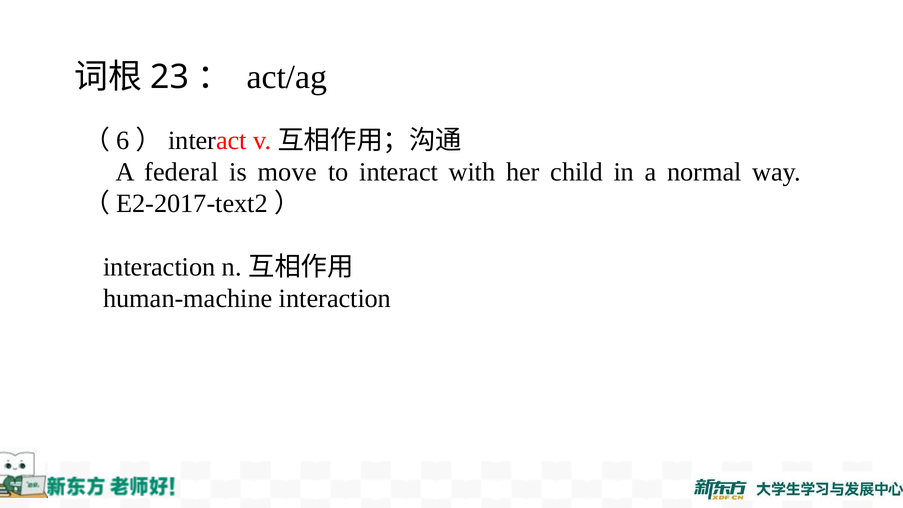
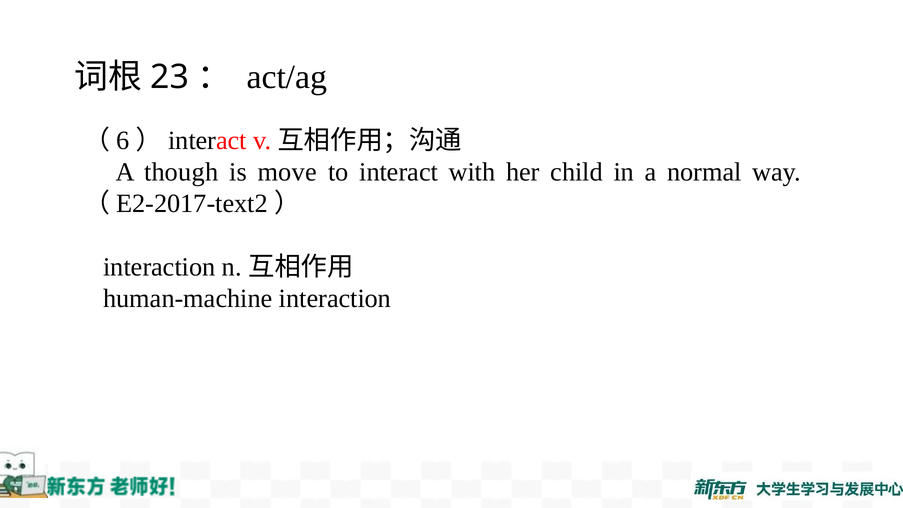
federal: federal -> though (181, 172)
